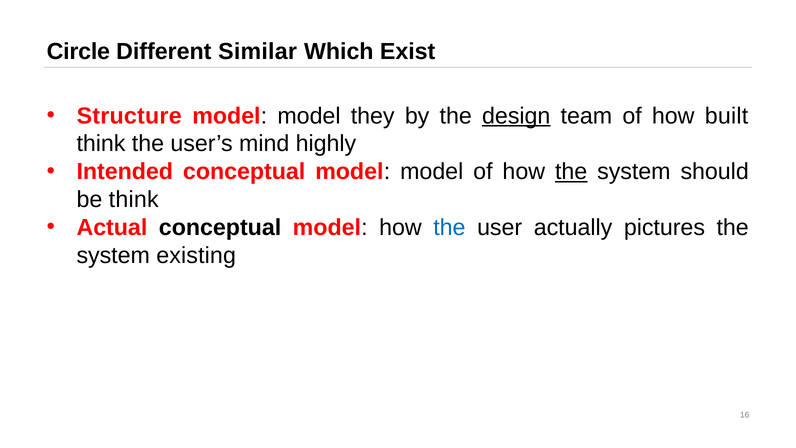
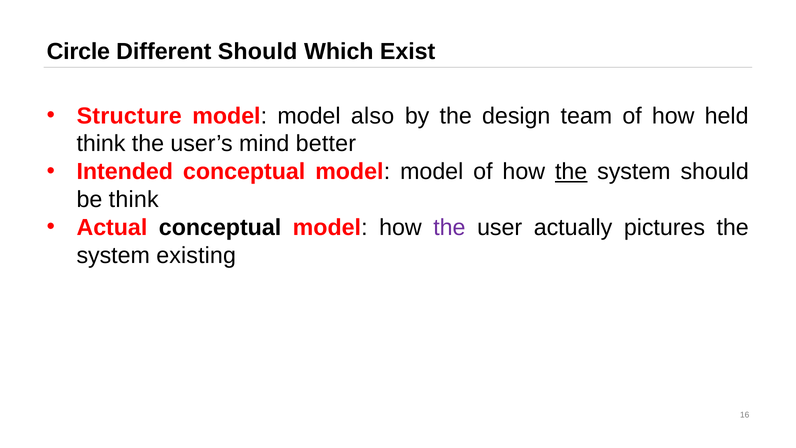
Different Similar: Similar -> Should (258, 52)
they: they -> also (373, 116)
design underline: present -> none (516, 116)
built: built -> held (727, 116)
highly: highly -> better (326, 144)
the colour: blue -> purple (449, 227)
